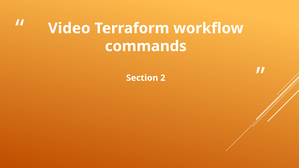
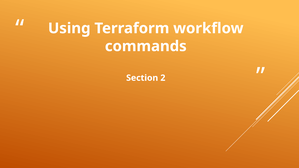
Video: Video -> Using (69, 28)
